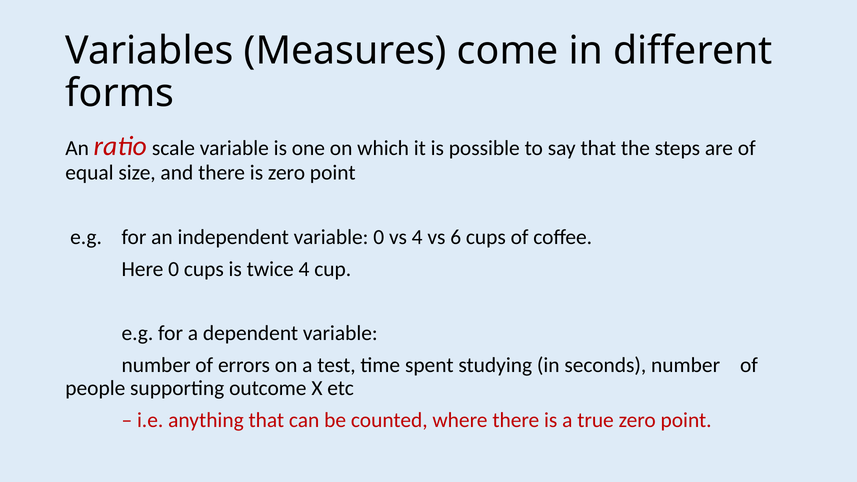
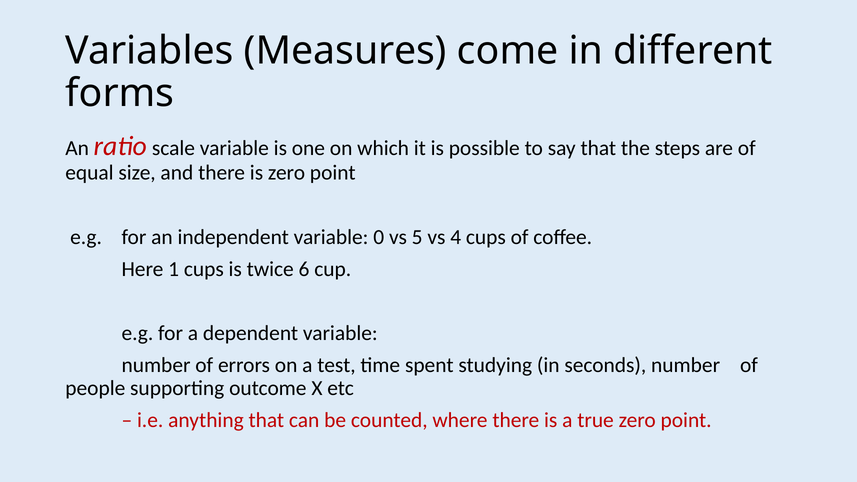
vs 4: 4 -> 5 (417, 237)
6: 6 -> 4 (456, 237)
Here 0: 0 -> 1 (174, 269)
twice 4: 4 -> 6 (304, 269)
